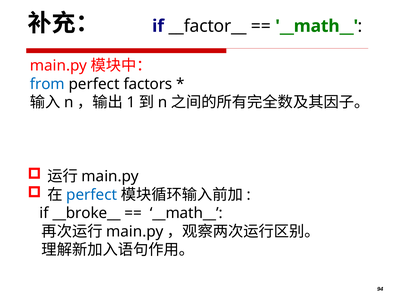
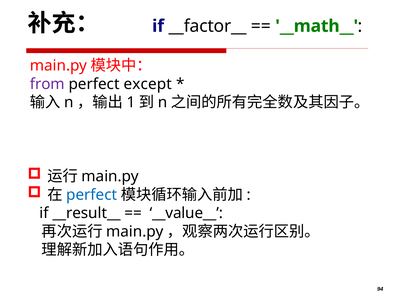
from colour: blue -> purple (47, 84)
factors: factors -> except (148, 84)
__broke__: __broke__ -> __result__ (87, 213)
__math__: __math__ -> __value__ (186, 213)
